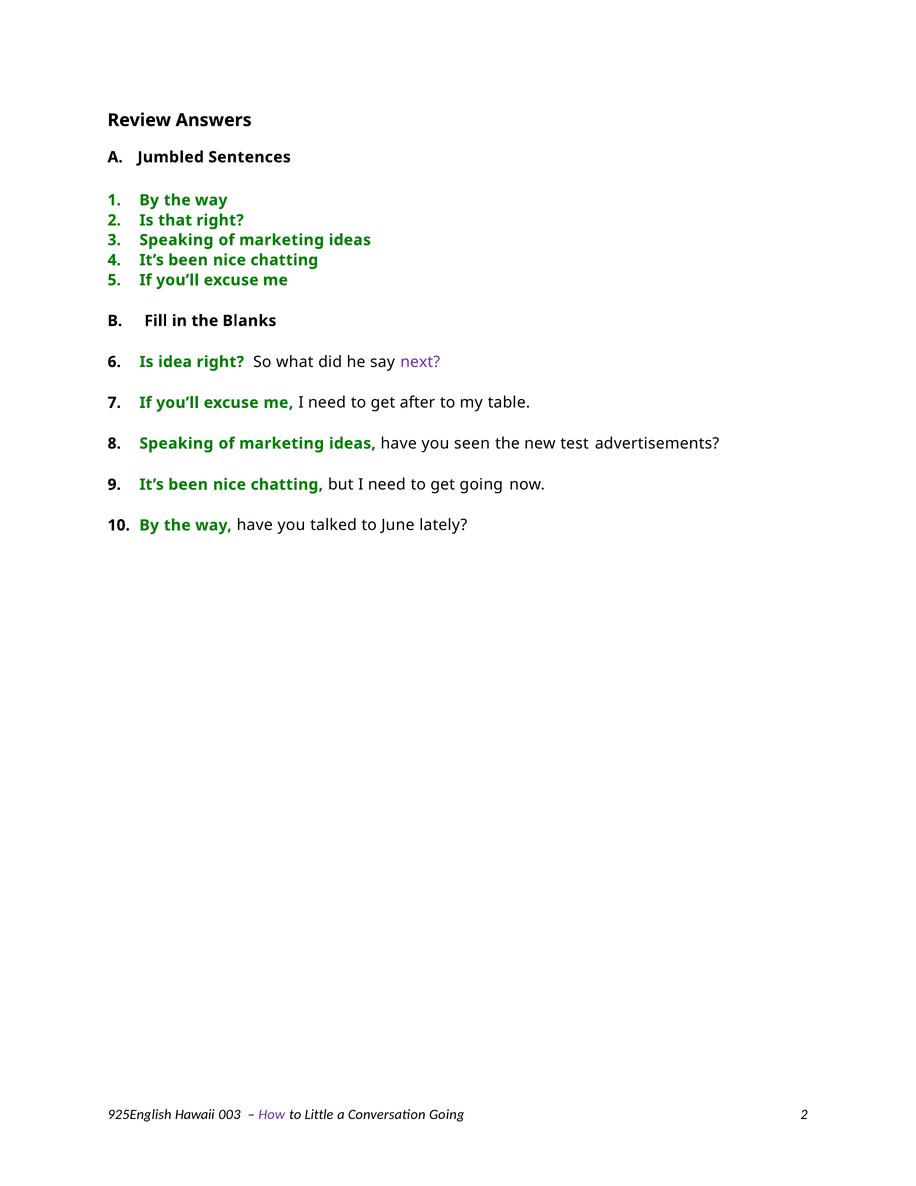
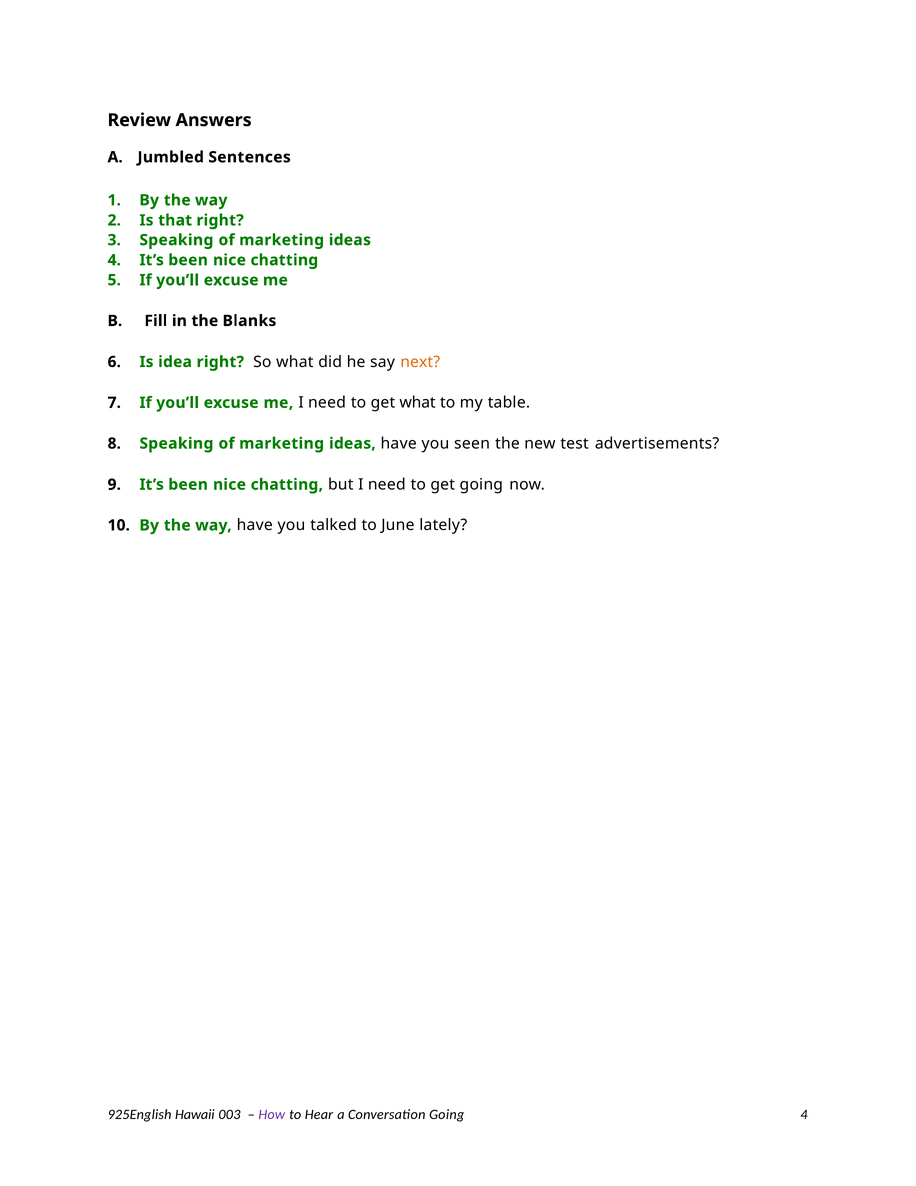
next colour: purple -> orange (420, 362)
get after: after -> what (418, 403)
Little: Little -> Hear (319, 1114)
Going 2: 2 -> 4 (804, 1114)
